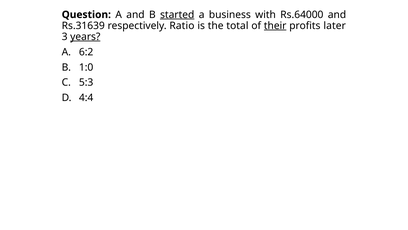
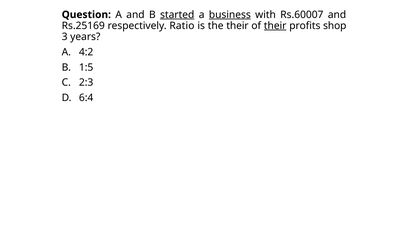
business underline: none -> present (230, 15)
Rs.64000: Rs.64000 -> Rs.60007 (302, 15)
Rs.31639: Rs.31639 -> Rs.25169 (83, 26)
the total: total -> their (237, 26)
later: later -> shop (335, 26)
years underline: present -> none (85, 37)
6:2: 6:2 -> 4:2 (86, 52)
1:0: 1:0 -> 1:5 (86, 67)
5:3: 5:3 -> 2:3 (86, 82)
4:4: 4:4 -> 6:4 (86, 98)
